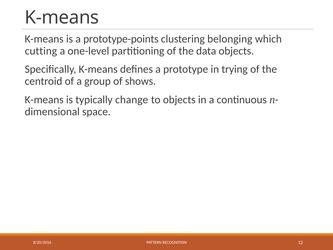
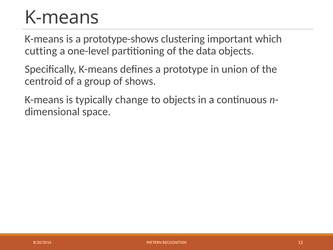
prototype-points: prototype-points -> prototype-shows (121, 39)
belonging: belonging -> important (230, 39)
trying: trying -> union (235, 69)
